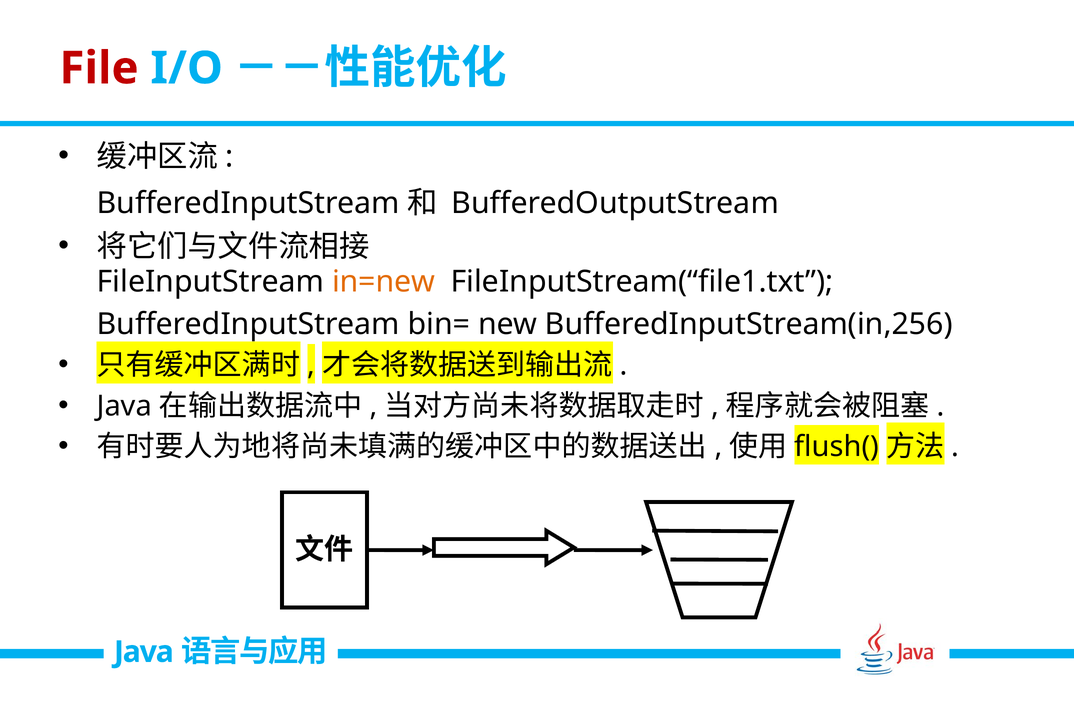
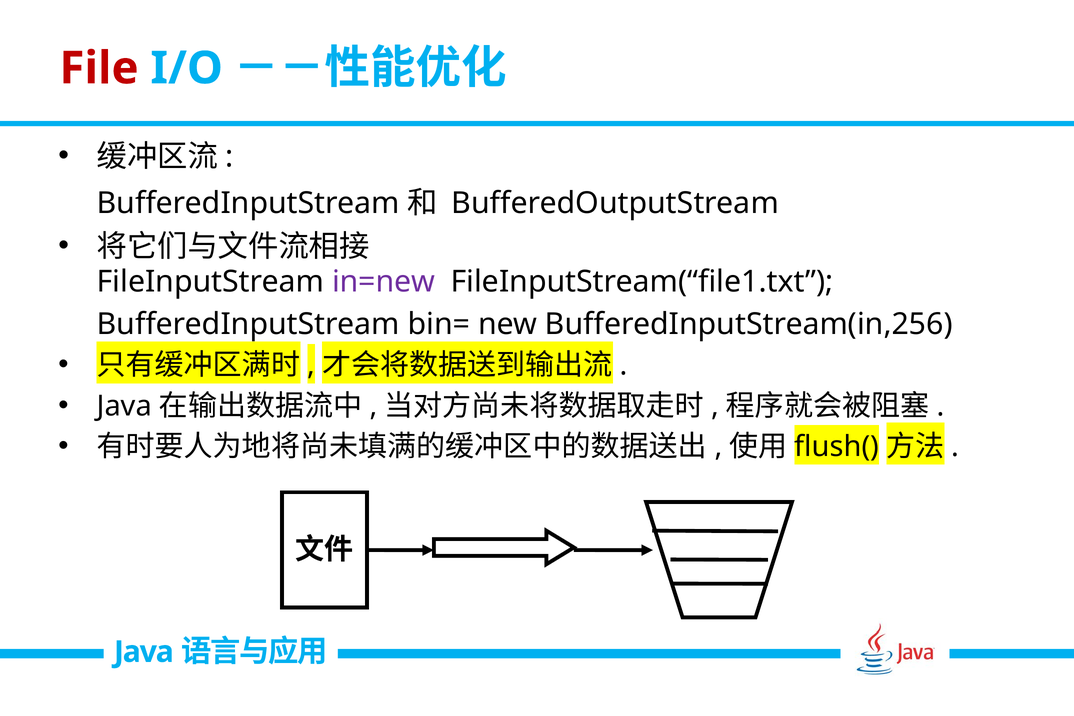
in=new colour: orange -> purple (384, 282)
